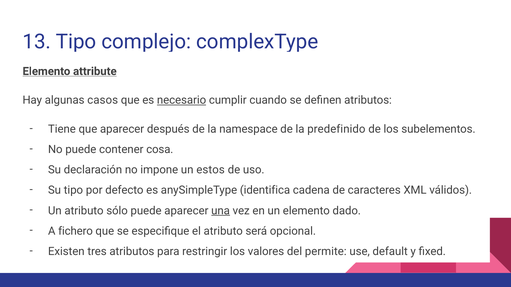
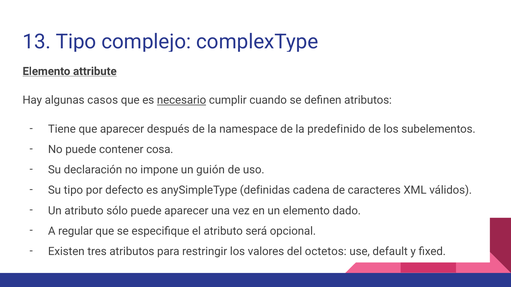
estos: estos -> guión (211, 170)
identifica: identifica -> definidas (265, 191)
una underline: present -> none (221, 211)
fichero: fichero -> regular (76, 231)
permite: permite -> octetos (326, 252)
